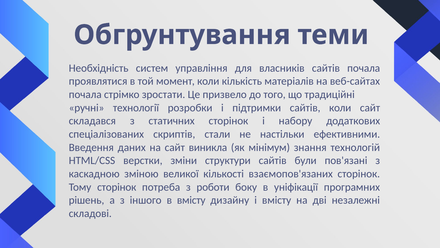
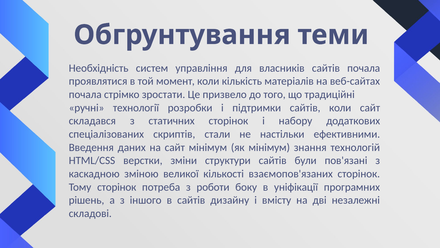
сайт виникла: виникла -> мінімум (208, 147)
в вмісту: вмісту -> сайтів (191, 200)
